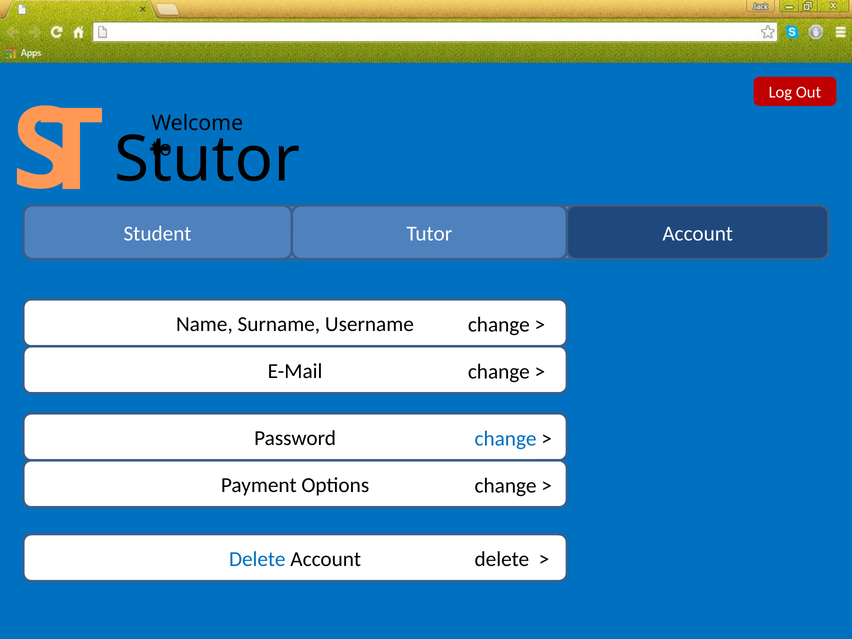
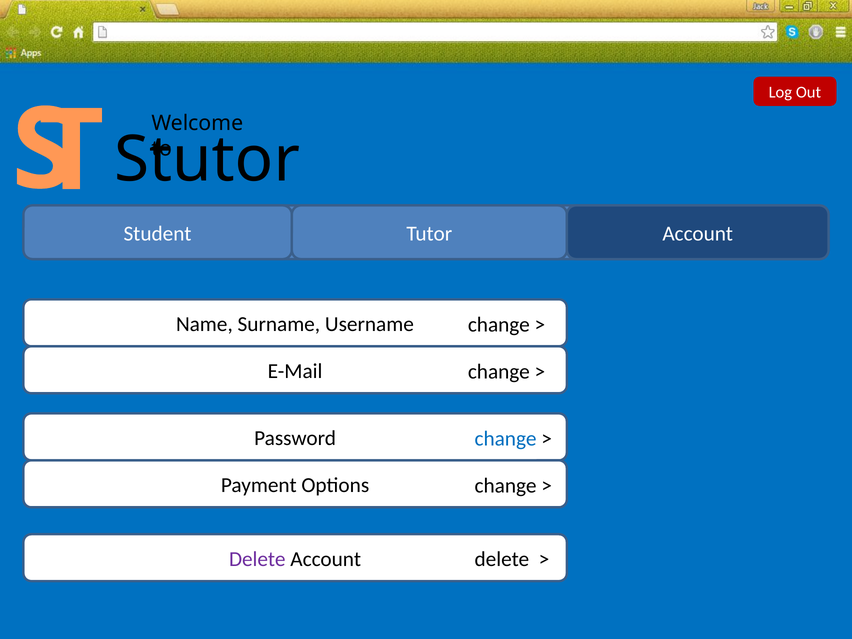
Delete colour: blue -> purple (257, 559)
